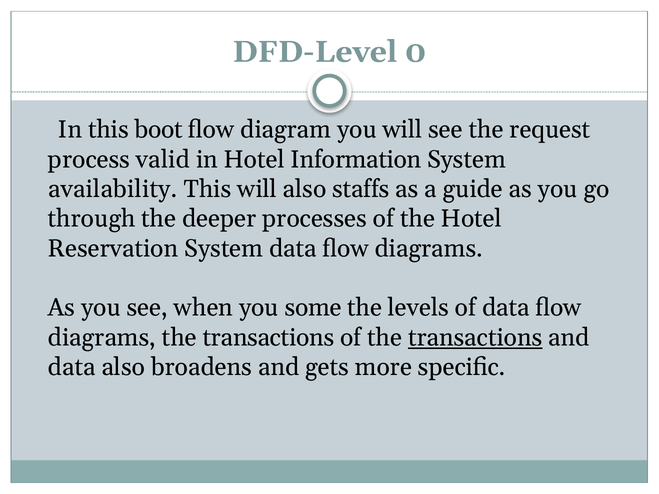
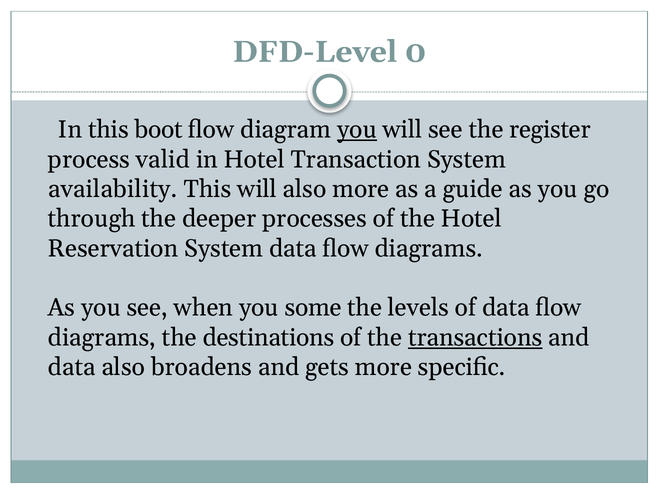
you underline: none -> present (357, 130)
request: request -> register (550, 130)
Information: Information -> Transaction (356, 160)
also staffs: staffs -> more (361, 189)
diagrams the transactions: transactions -> destinations (269, 338)
